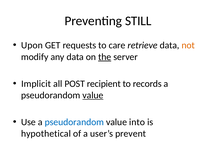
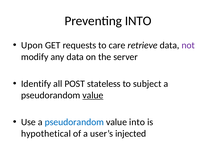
Preventing STILL: STILL -> INTO (138, 21)
not colour: orange -> purple (188, 45)
the underline: present -> none (105, 57)
Implicit: Implicit -> Identify (36, 84)
recipient: recipient -> stateless (104, 84)
records: records -> subject (147, 84)
prevent: prevent -> injected (131, 134)
